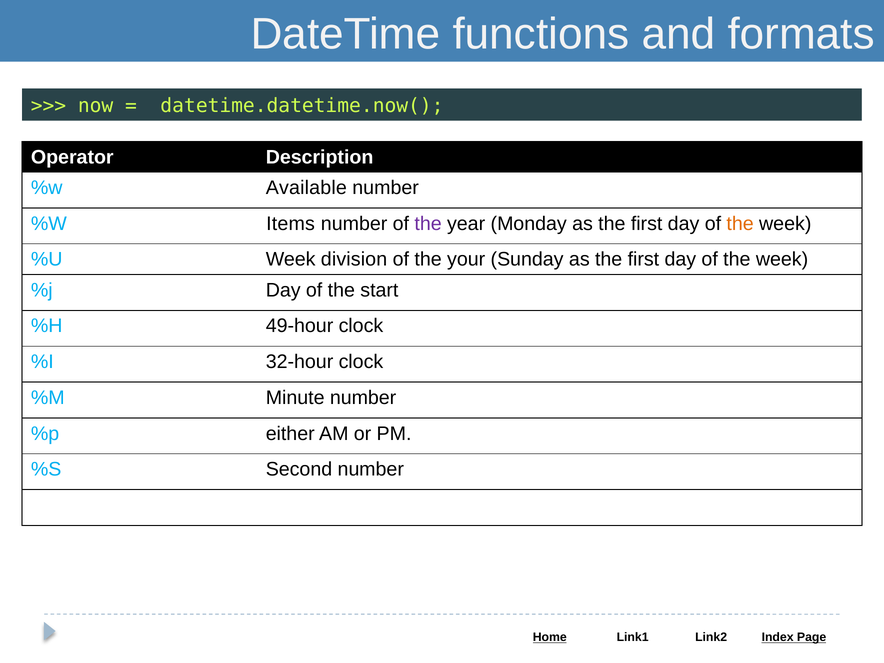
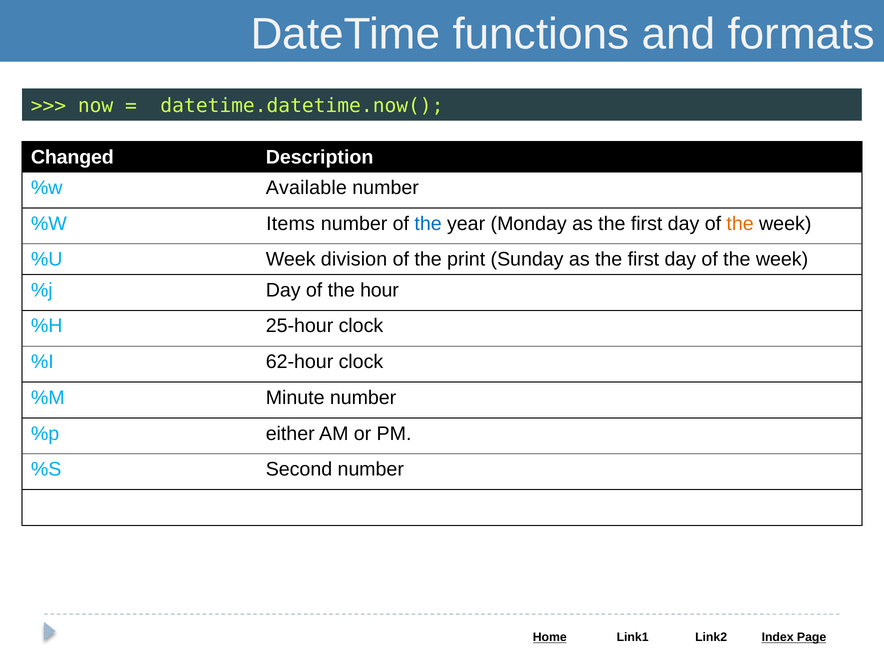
Operator: Operator -> Changed (72, 157)
the colour: purple -> blue (428, 224)
your: your -> print (466, 259)
start: start -> hour (379, 290)
49-hour: 49-hour -> 25-hour (300, 326)
32-hour: 32-hour -> 62-hour (300, 362)
